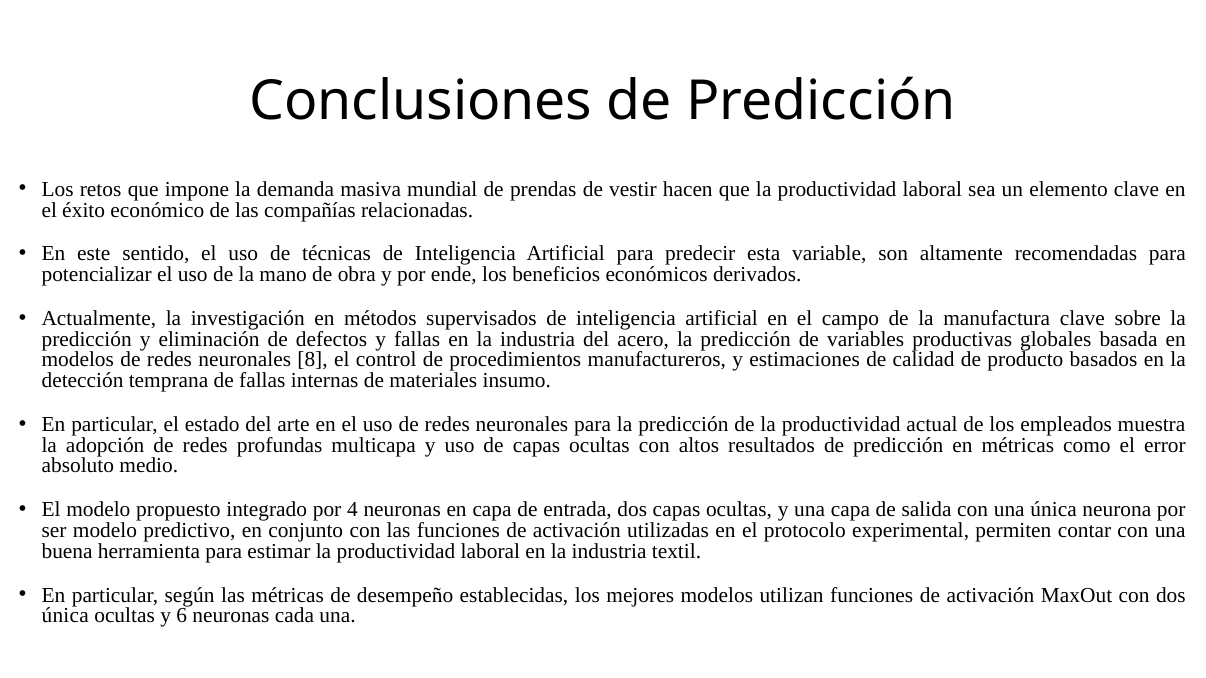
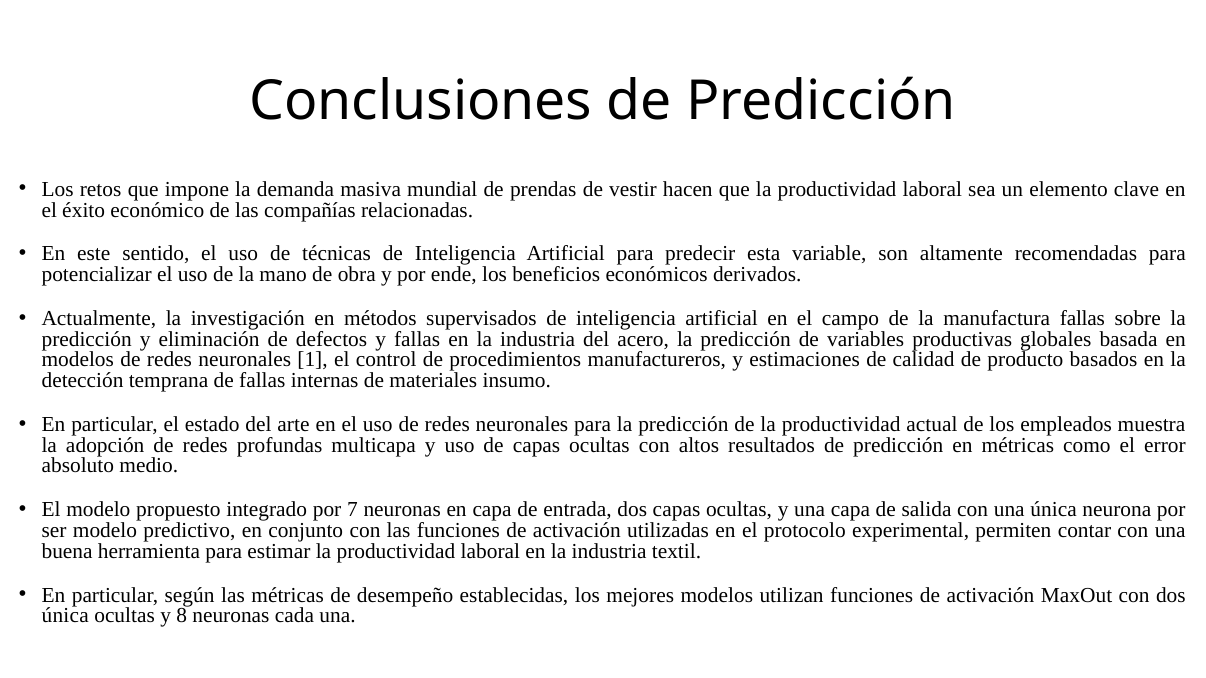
manufactura clave: clave -> fallas (1082, 319)
8: 8 -> 1 (313, 360)
4: 4 -> 7 (352, 510)
6: 6 -> 8 (182, 616)
